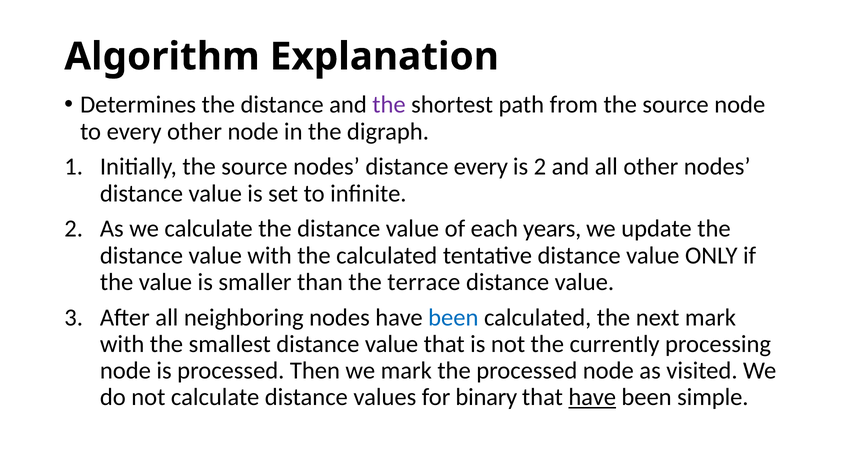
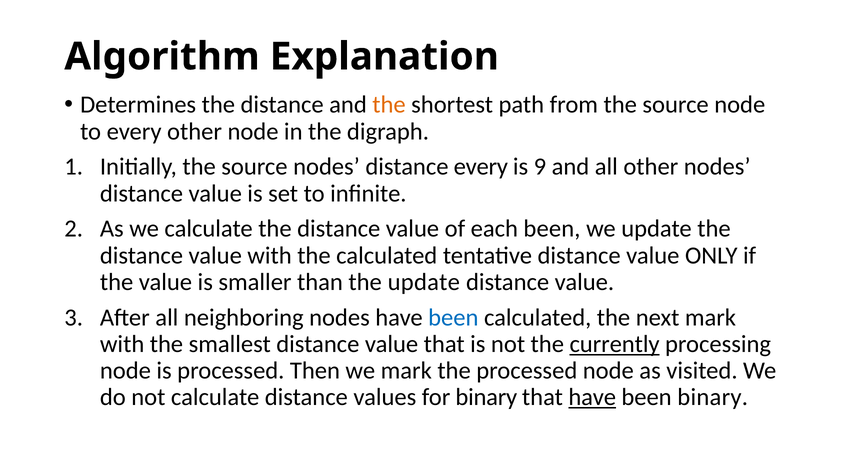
the colour: purple -> orange (389, 105)
is 2: 2 -> 9 (540, 167)
each years: years -> been (552, 229)
the terrace: terrace -> update (424, 282)
currently underline: none -> present (615, 344)
been simple: simple -> binary (713, 397)
